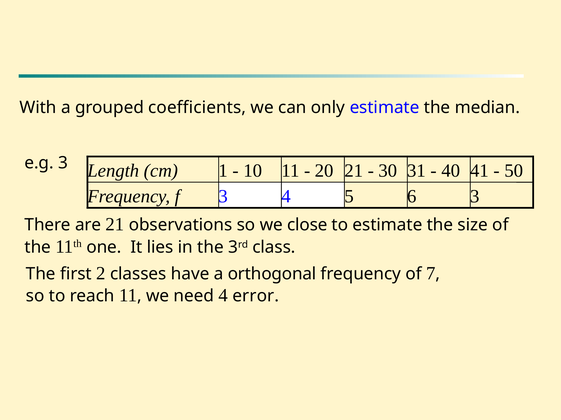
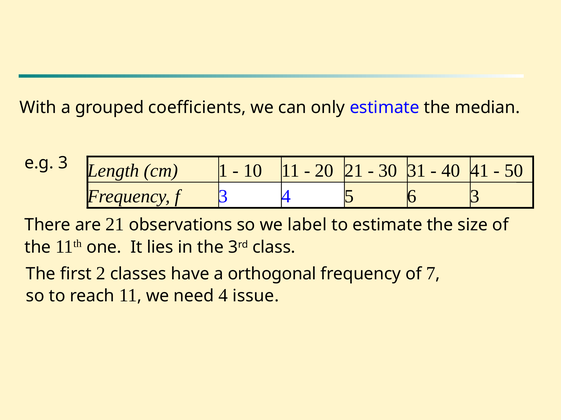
close: close -> label (307, 225)
error: error -> issue (256, 296)
